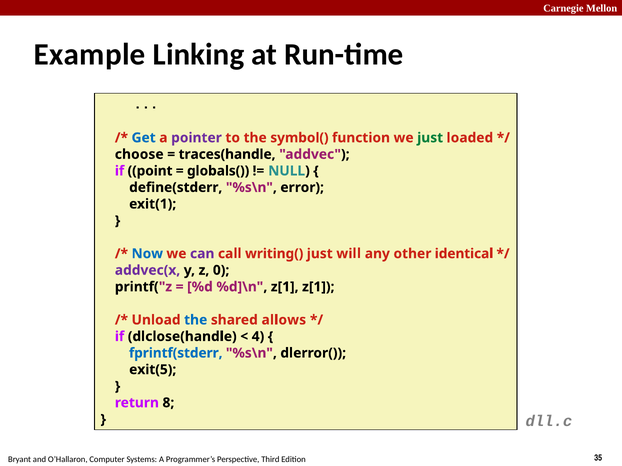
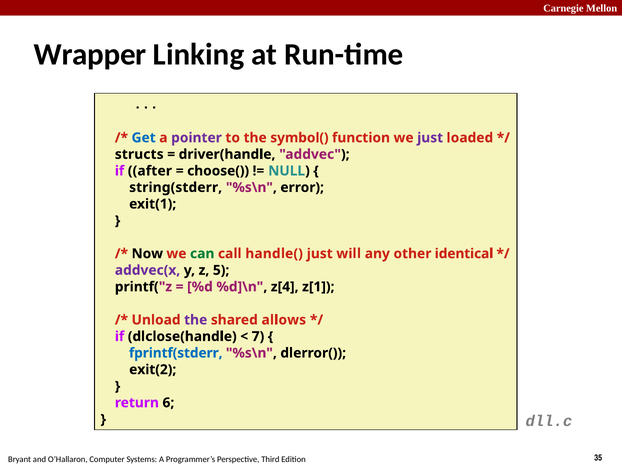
Example: Example -> Wrapper (90, 55)
just colour: green -> purple (430, 138)
choose: choose -> structs (139, 154)
traces(handle: traces(handle -> driver(handle (227, 154)
point: point -> after (150, 171)
globals(: globals( -> choose( (218, 171)
define(stderr: define(stderr -> string(stderr (176, 188)
Now colour: blue -> black (147, 254)
can colour: purple -> green (202, 254)
writing(: writing( -> handle( (274, 254)
0: 0 -> 5 (221, 271)
%d]\n z[1: z[1 -> z[4 (285, 287)
the colour: blue -> purple (196, 320)
4: 4 -> 7 (258, 337)
exit(5: exit(5 -> exit(2 (153, 370)
8: 8 -> 6 (168, 403)
